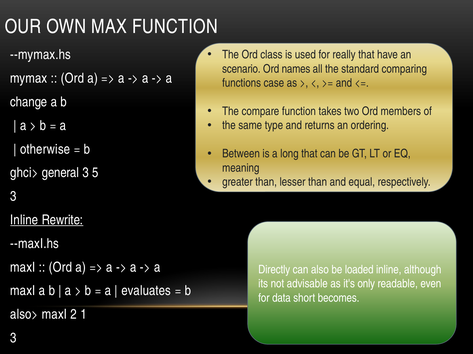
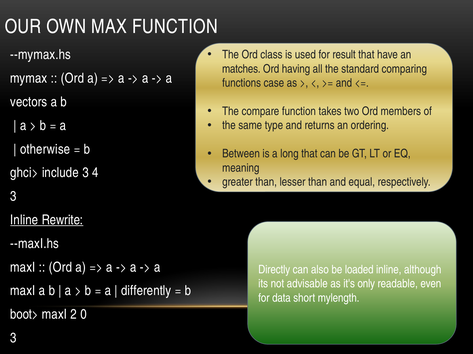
really: really -> result (344, 55)
scenario: scenario -> matches (241, 69)
names: names -> having (296, 69)
change: change -> vectors (29, 102)
general: general -> include (60, 173)
5: 5 -> 4 (95, 173)
evaluates: evaluates -> differently (146, 291)
becomes: becomes -> mylength (339, 299)
also>: also> -> boot> (24, 315)
1: 1 -> 0 (84, 315)
